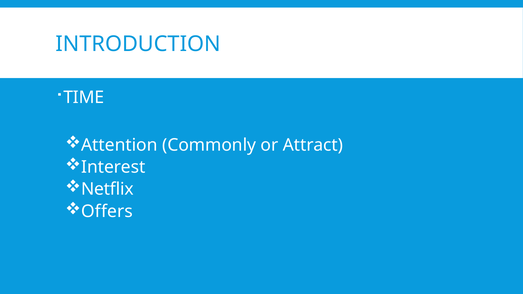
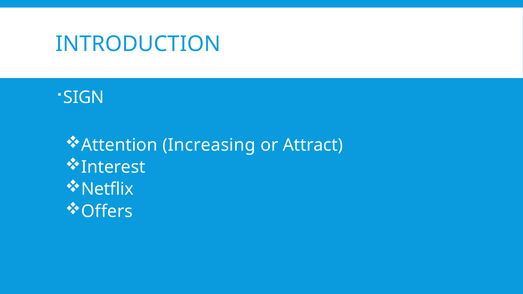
TIME: TIME -> SIGN (84, 98)
Commonly: Commonly -> Increasing (209, 145)
